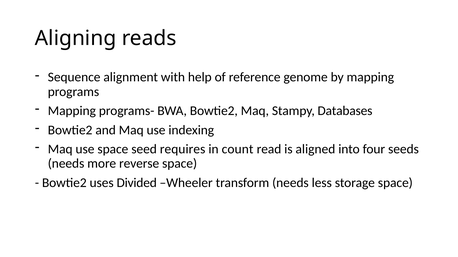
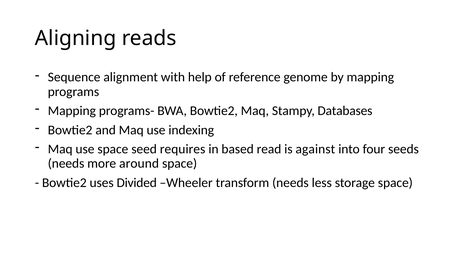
count: count -> based (238, 149)
aligned: aligned -> against (315, 149)
reverse: reverse -> around (139, 164)
